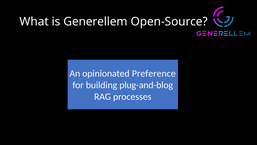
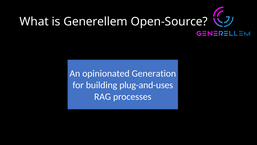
Preference: Preference -> Generation (154, 73)
plug-and-blog: plug-and-blog -> plug-and-uses (146, 85)
